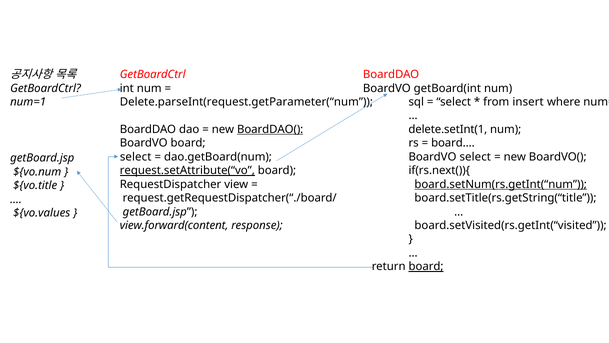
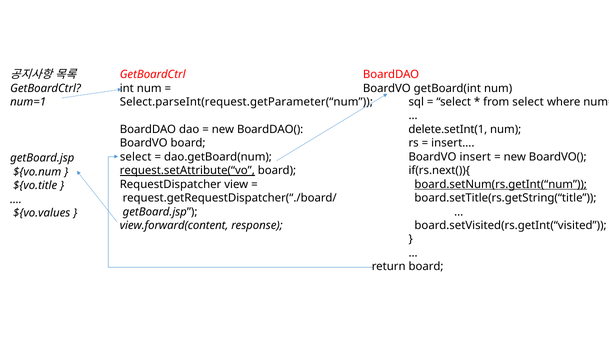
Delete.parseInt(request.getParameter(“num: Delete.parseInt(request.getParameter(“num -> Select.parseInt(request.getParameter(“num (246, 102)
from insert: insert -> select (528, 102)
BoardDAO( underline: present -> none (270, 129)
board…: board… -> insert… (453, 143)
BoardVO select: select -> insert (475, 157)
board underline: present -> none (426, 266)
